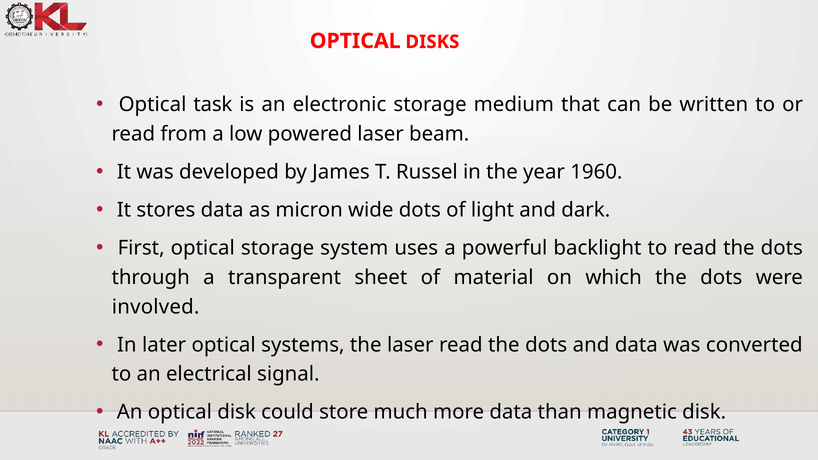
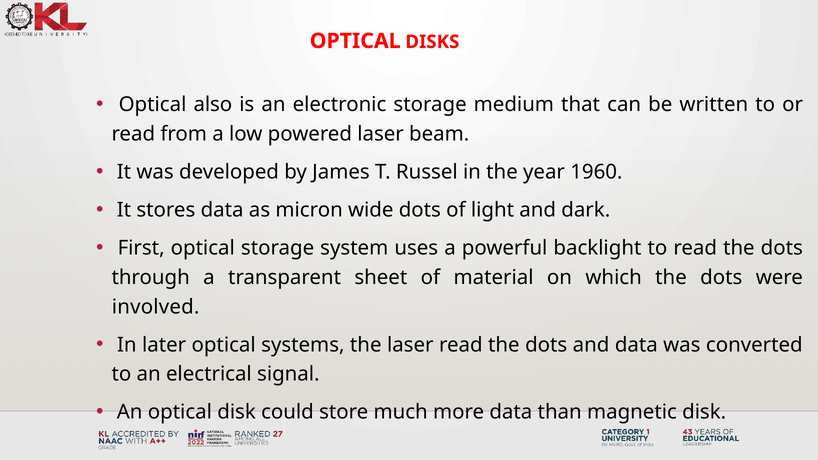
task: task -> also (213, 105)
